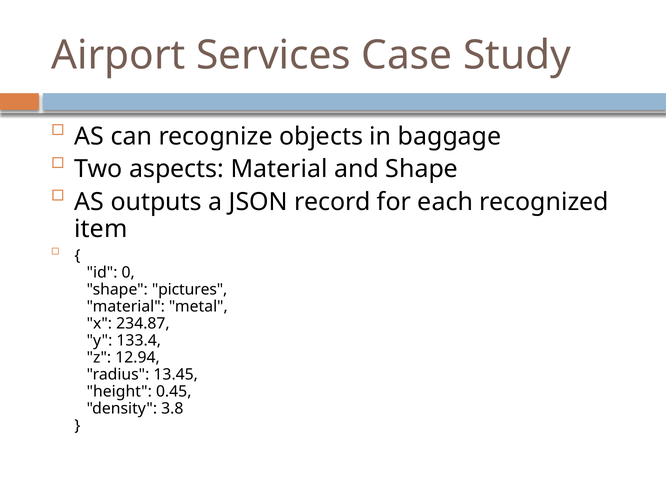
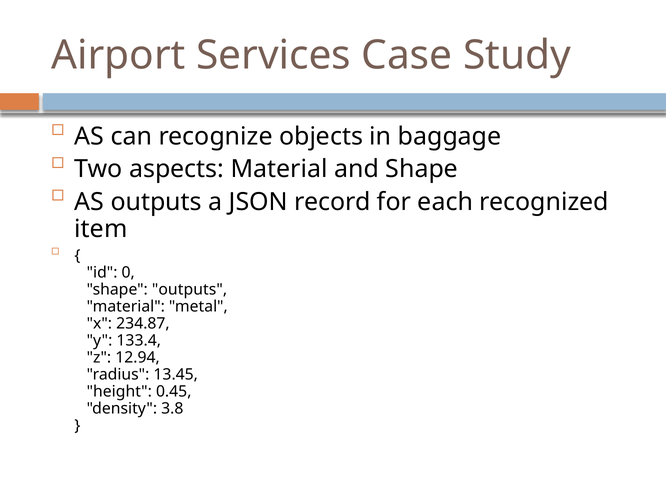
shape pictures: pictures -> outputs (190, 290)
